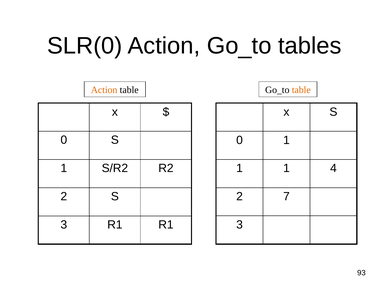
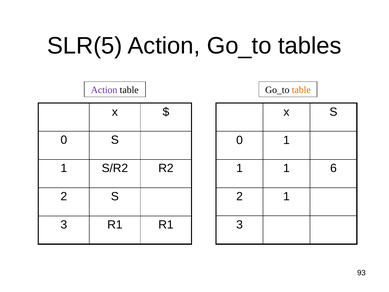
SLR(0: SLR(0 -> SLR(5 (85, 46)
Action colour: orange -> purple (104, 90)
4: 4 -> 6 (333, 168)
2 7: 7 -> 1 (286, 196)
